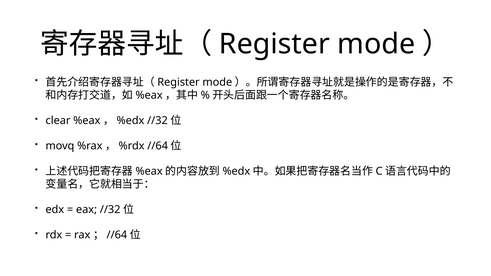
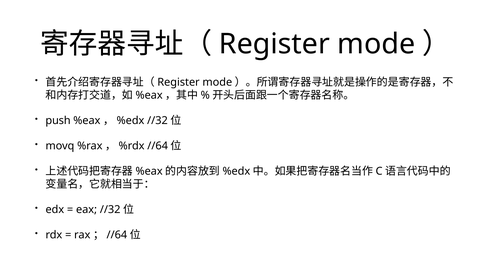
clear: clear -> push (58, 121)
